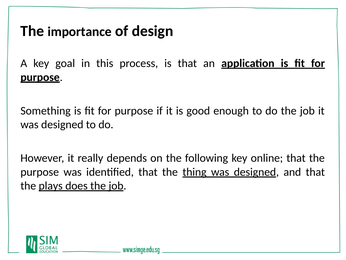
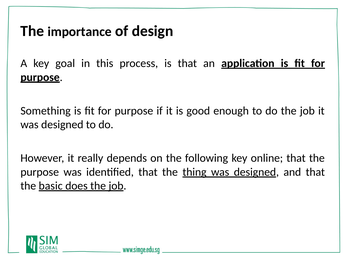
plays: plays -> basic (51, 185)
